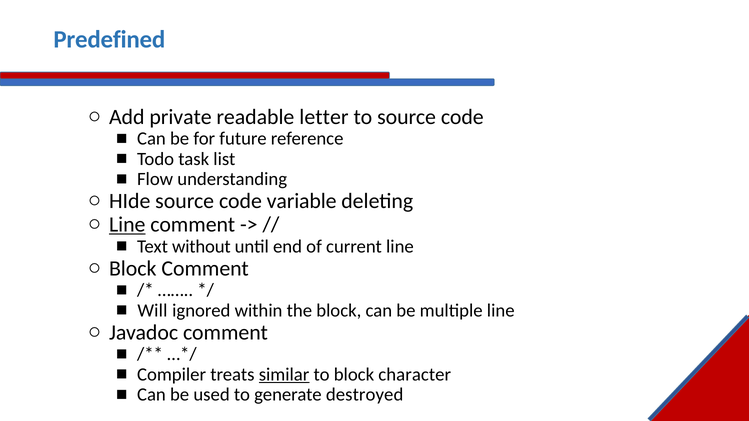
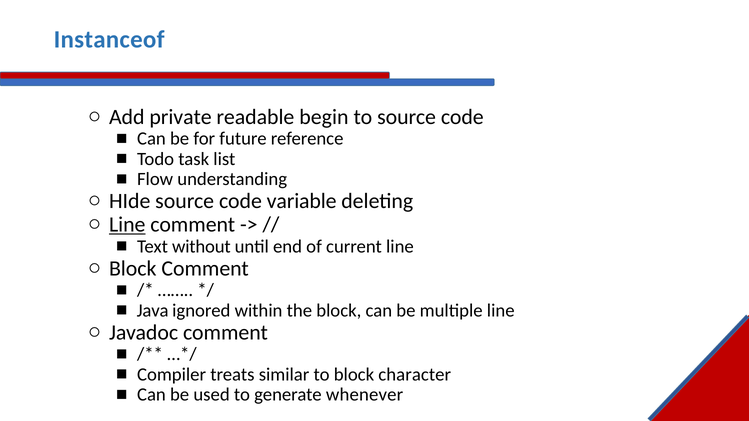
Predefined: Predefined -> Instanceof (109, 39)
letter: letter -> begin (324, 117)
Will: Will -> Java (153, 311)
similar underline: present -> none (284, 375)
destroyed: destroyed -> whenever (365, 395)
